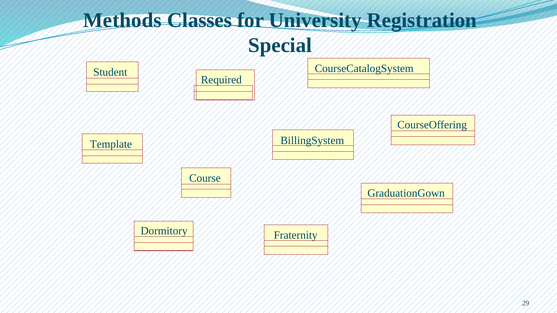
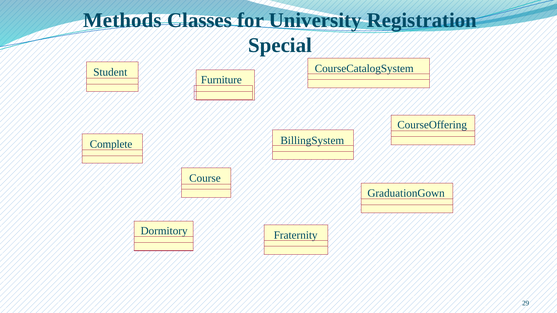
Required: Required -> Furniture (221, 80)
Template: Template -> Complete (111, 144)
